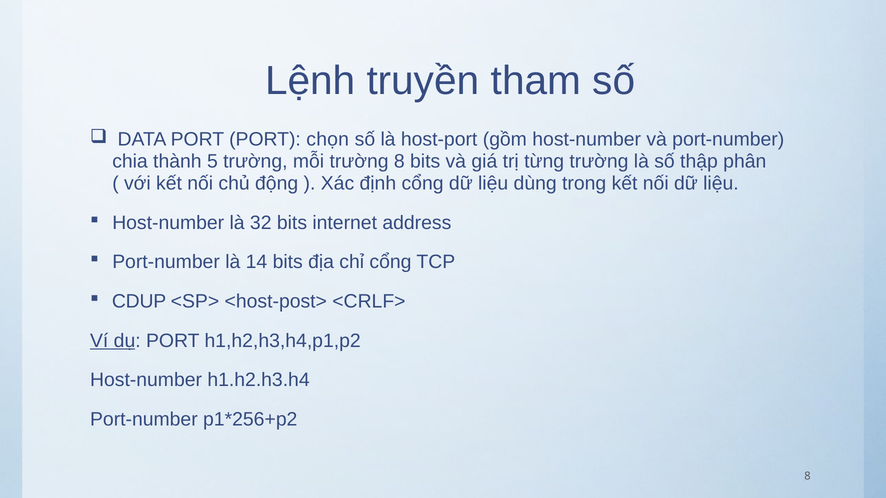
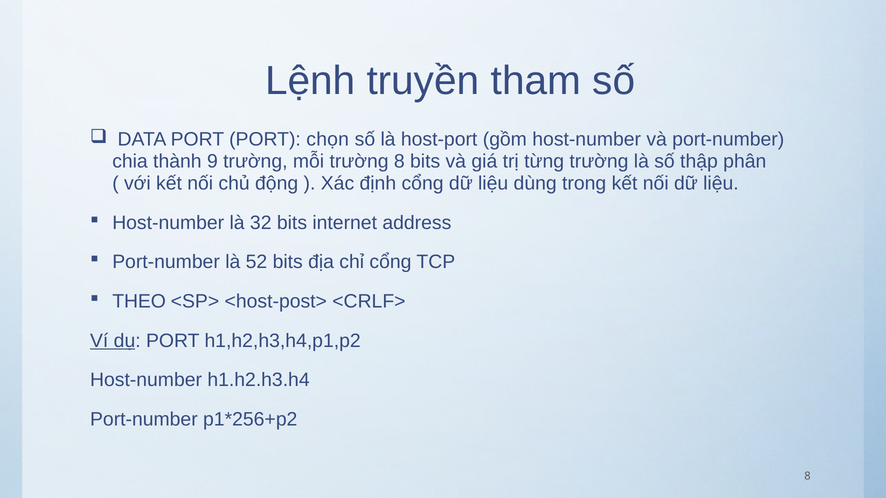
5: 5 -> 9 (212, 162)
14: 14 -> 52 (257, 262)
CDUP: CDUP -> THEO (139, 302)
